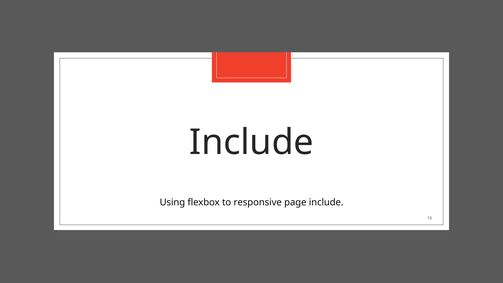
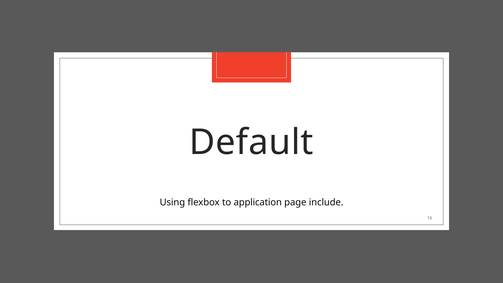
Include: Include -> Default (251, 142)
responsive: responsive -> application (258, 203)
